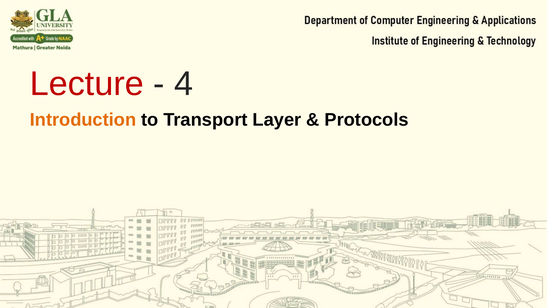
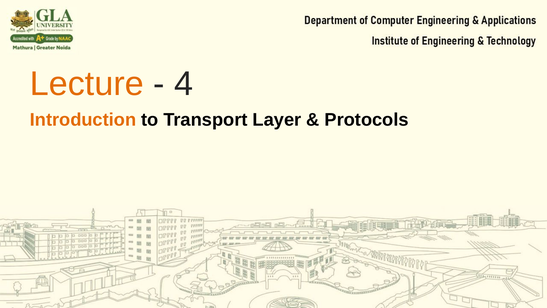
Lecture colour: red -> orange (87, 84)
